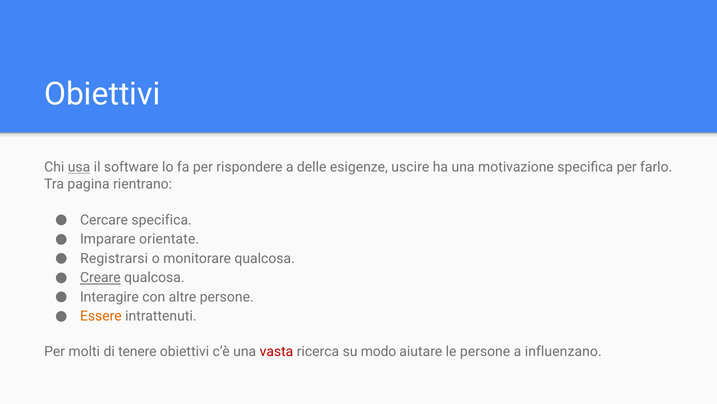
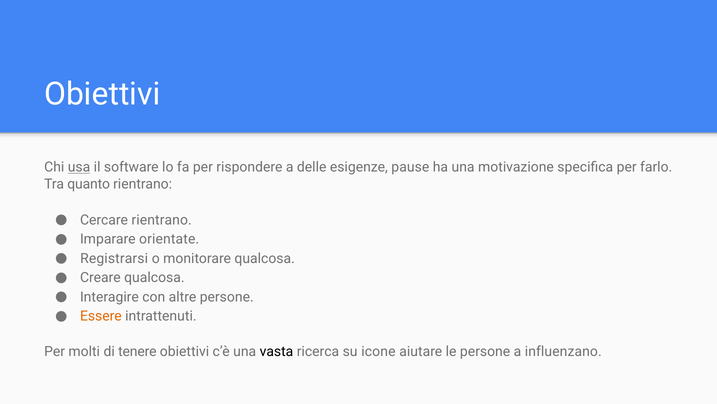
uscire: uscire -> pause (410, 167)
pagina: pagina -> quanto (89, 184)
Cercare specifica: specifica -> rientrano (162, 220)
Creare underline: present -> none (100, 277)
vasta colour: red -> black (276, 351)
modo: modo -> icone (378, 351)
